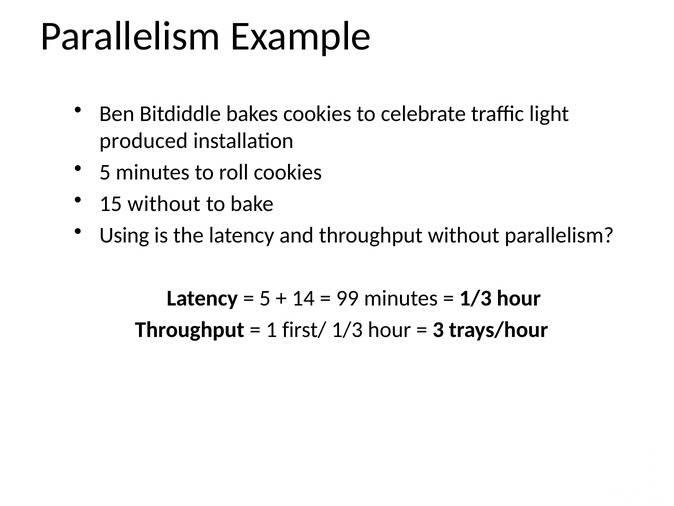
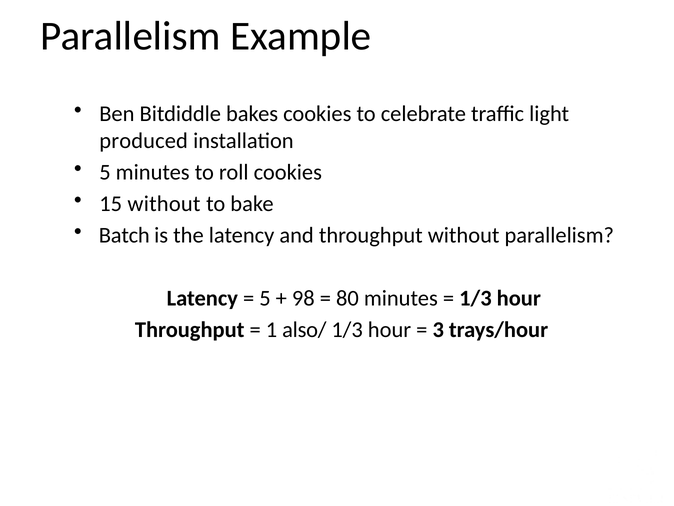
Using: Using -> Batch (124, 235)
14: 14 -> 98 (303, 298)
99: 99 -> 80 (347, 298)
first/: first/ -> also/ (304, 329)
